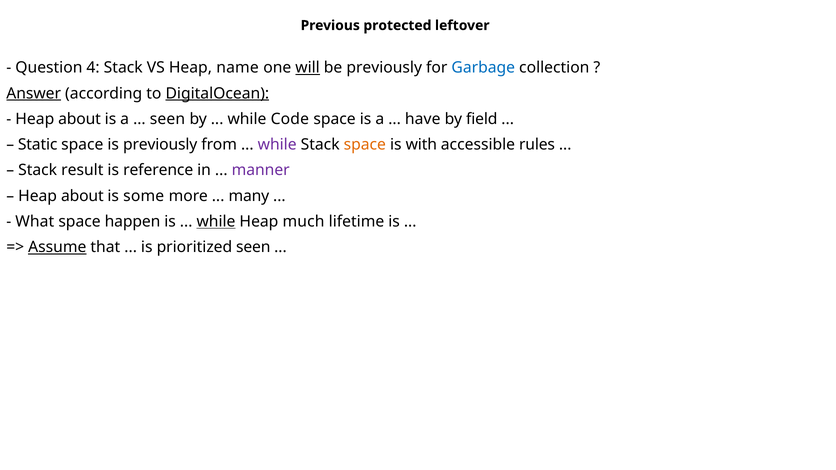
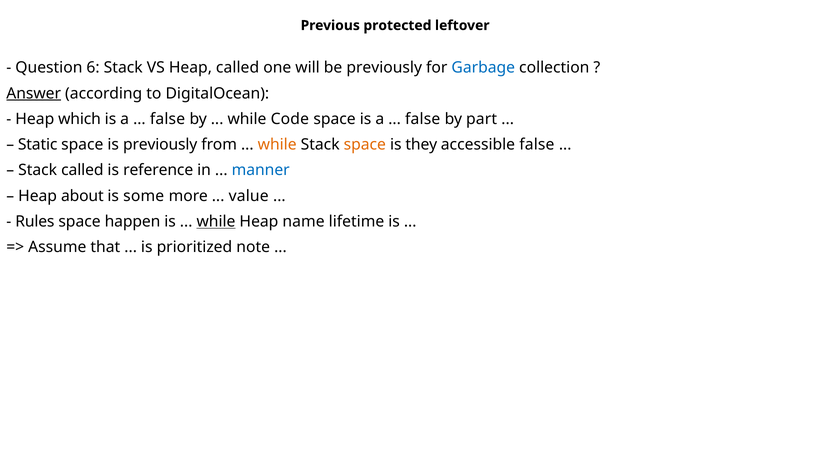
4: 4 -> 6 (93, 68)
Heap name: name -> called (238, 68)
will underline: present -> none (308, 68)
DigitalOcean underline: present -> none (217, 93)
about: about -> which (80, 119)
seen: seen -> false (167, 119)
have: have -> false (423, 119)
field: field -> part (482, 119)
while colour: purple -> orange (277, 145)
with: with -> they (421, 145)
accessible rules: rules -> false (537, 145)
Stack result: result -> called (82, 170)
manner colour: purple -> blue (261, 170)
many: many -> value (249, 196)
What: What -> Rules (35, 222)
much: much -> name (304, 222)
Assume underline: present -> none (57, 247)
prioritized seen: seen -> note (253, 247)
